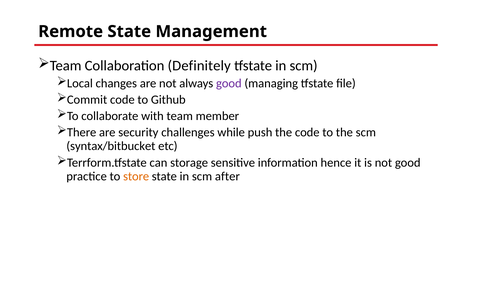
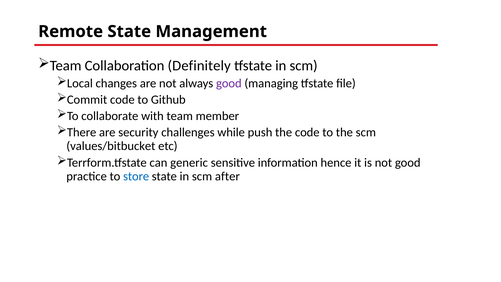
syntax/bitbucket: syntax/bitbucket -> values/bitbucket (111, 146)
storage: storage -> generic (189, 162)
store colour: orange -> blue (136, 176)
